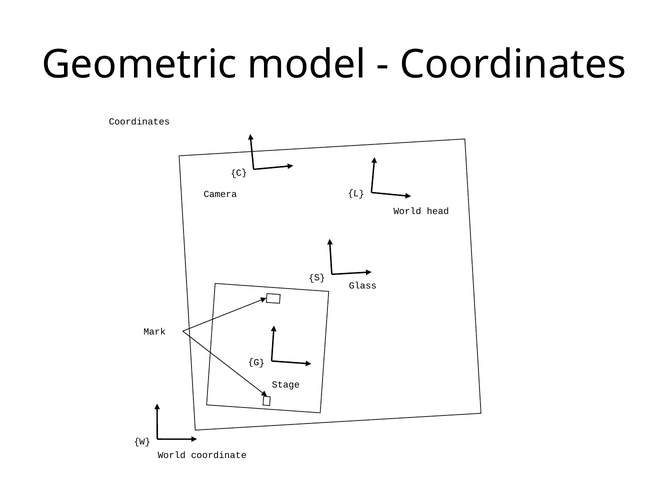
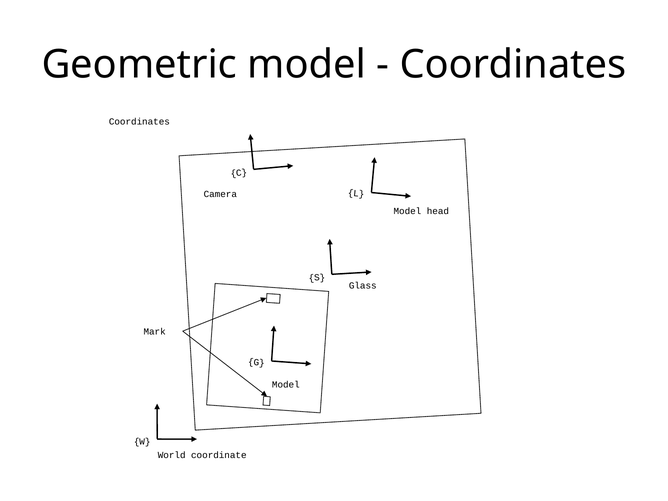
World: World -> Model (407, 211)
Stage: Stage -> Model (286, 384)
